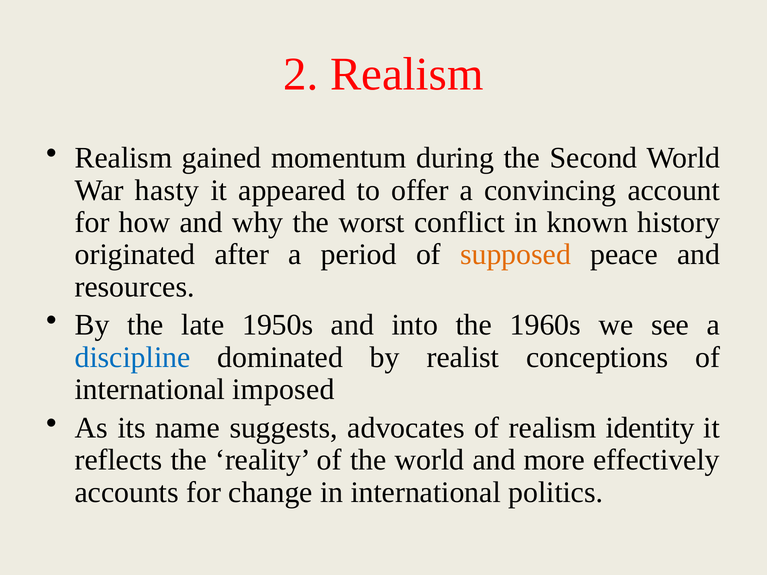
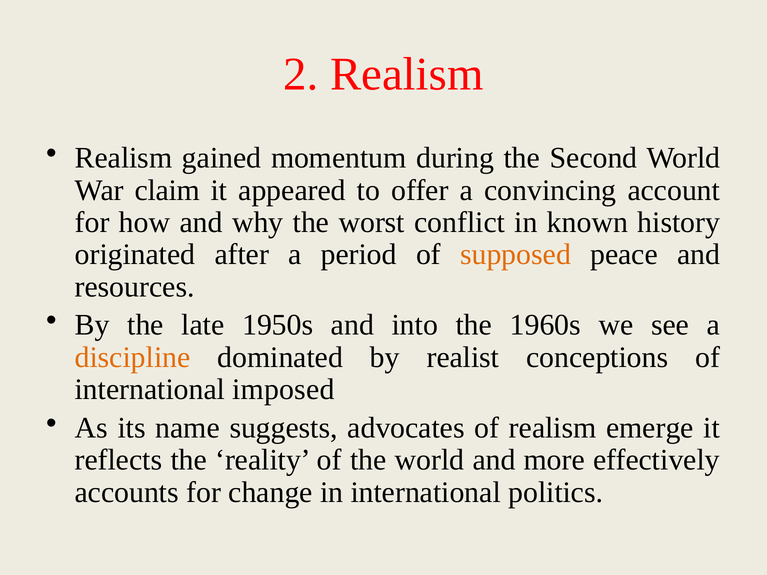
hasty: hasty -> claim (167, 190)
discipline colour: blue -> orange (133, 357)
identity: identity -> emerge (650, 428)
